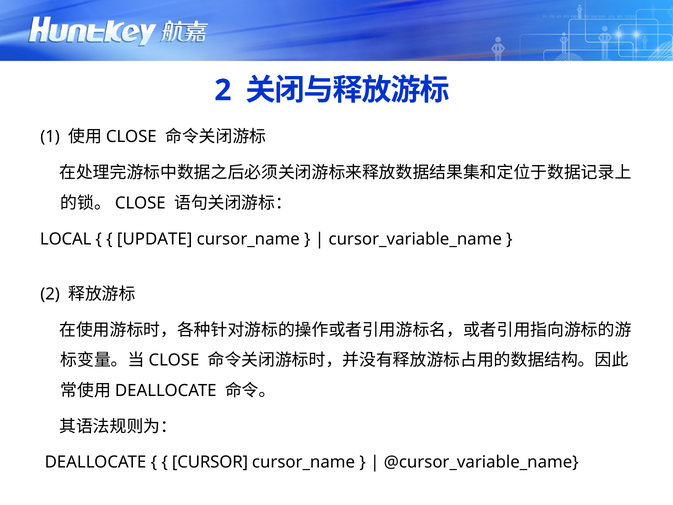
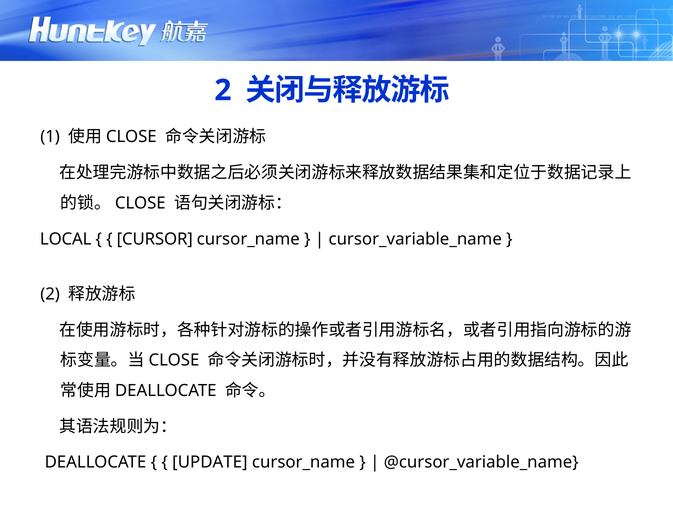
UPDATE: UPDATE -> CURSOR (155, 239)
CURSOR: CURSOR -> UPDATE (210, 462)
